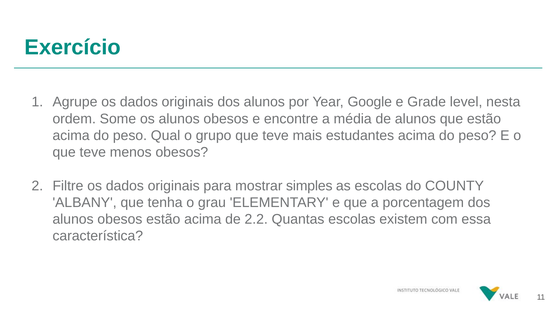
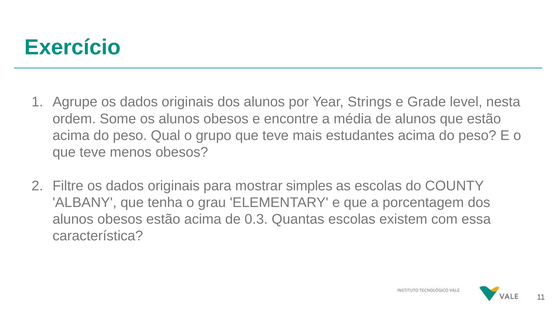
Google: Google -> Strings (370, 102)
2.2: 2.2 -> 0.3 (256, 219)
